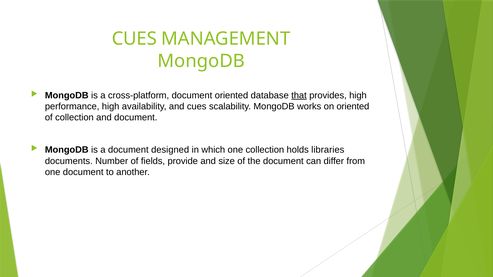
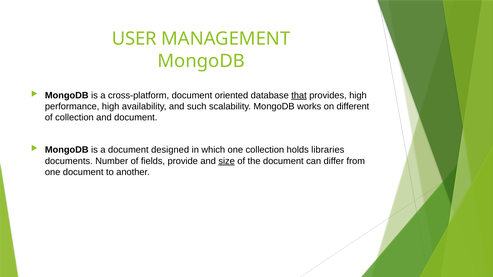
CUES: CUES -> USER (134, 39)
and cues: cues -> such (197, 107)
on oriented: oriented -> different (353, 107)
size underline: none -> present (227, 161)
